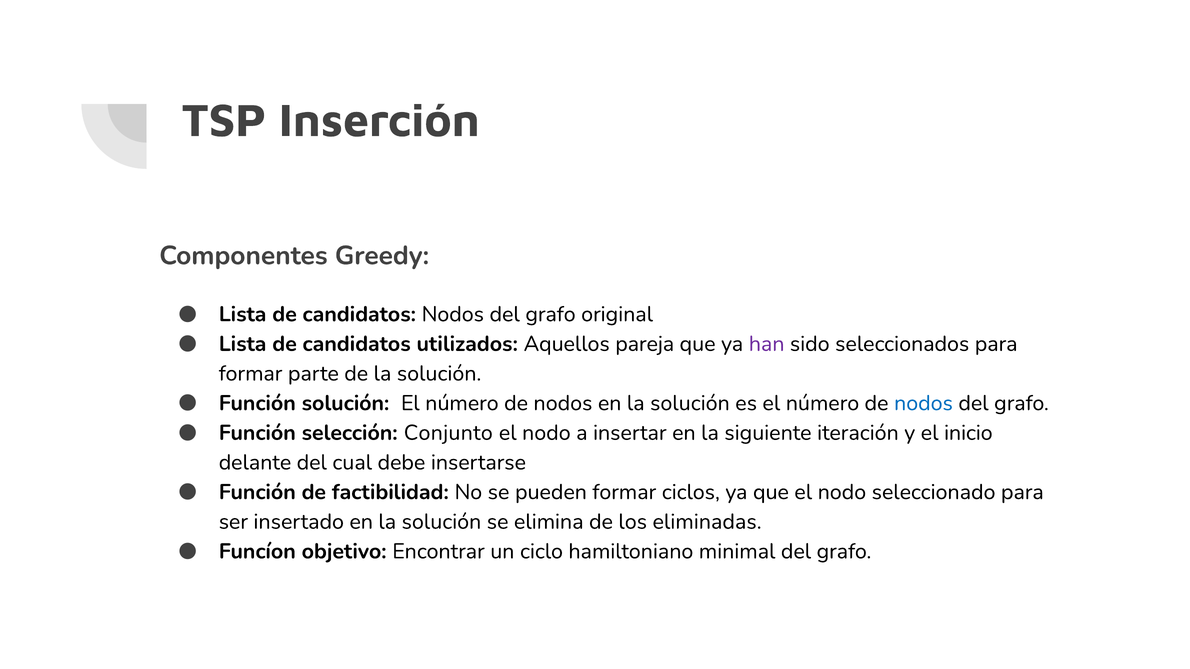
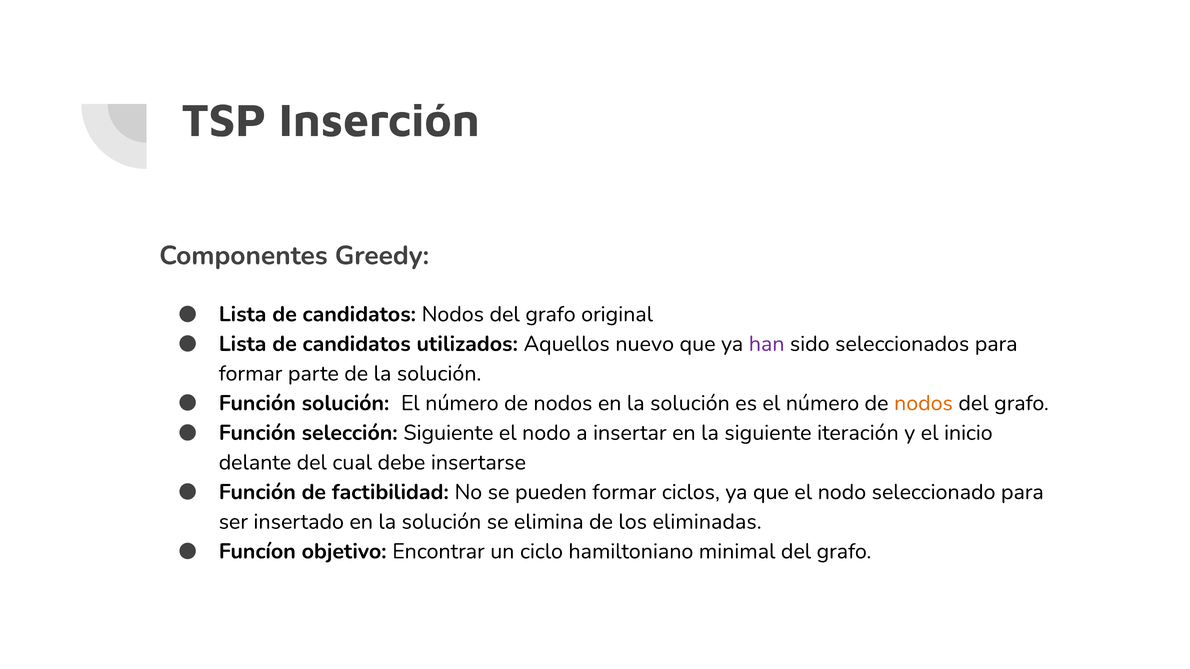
pareja: pareja -> nuevo (645, 344)
nodos colour: blue -> orange (923, 403)
selección Conjunto: Conjunto -> Siguiente (448, 433)
